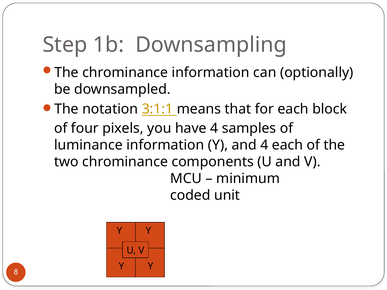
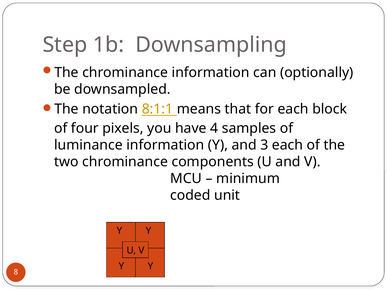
3:1:1: 3:1:1 -> 8:1:1 (157, 109)
and 4: 4 -> 3 (264, 145)
